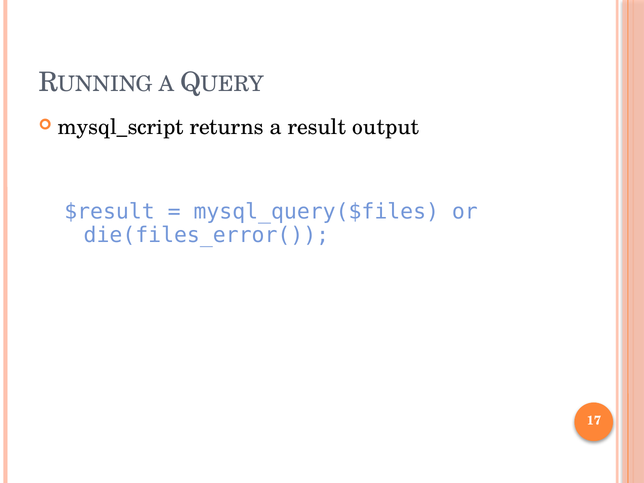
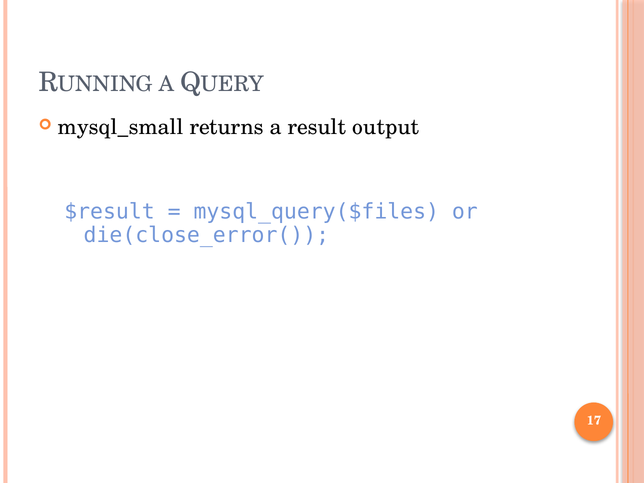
mysql_script: mysql_script -> mysql_small (121, 127)
die(files_error(: die(files_error( -> die(close_error( (206, 235)
